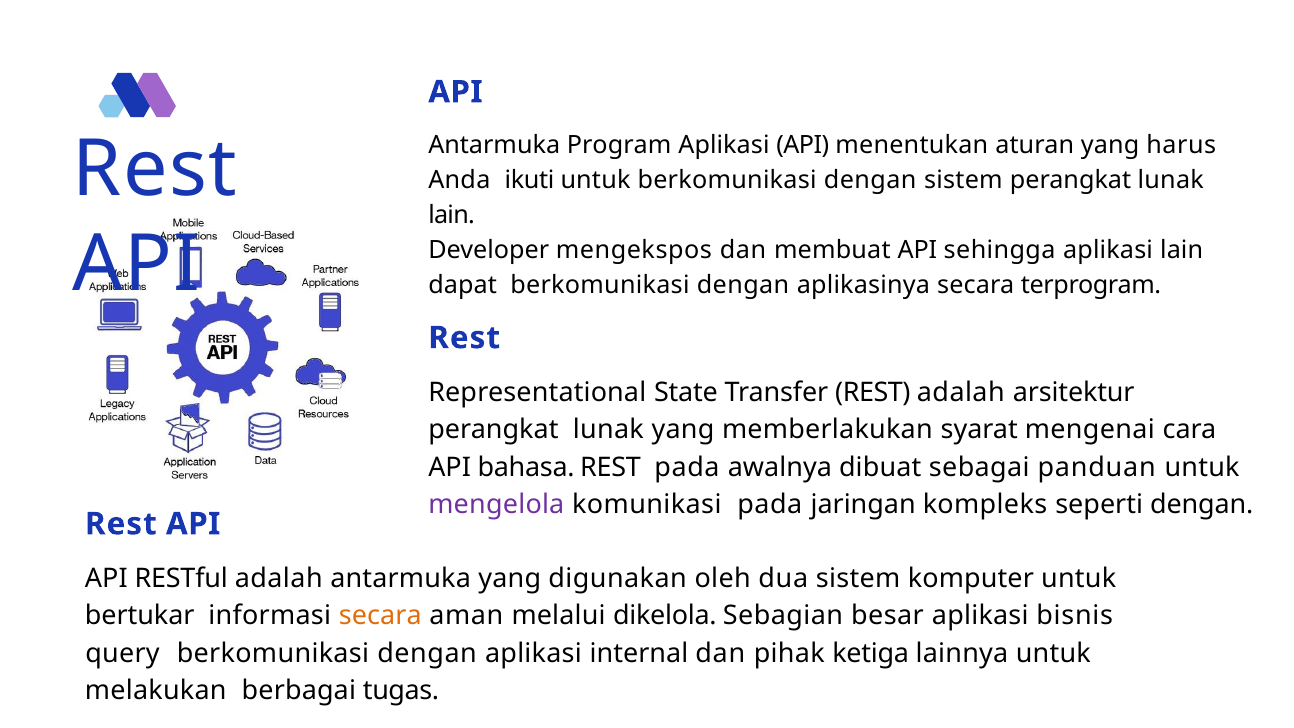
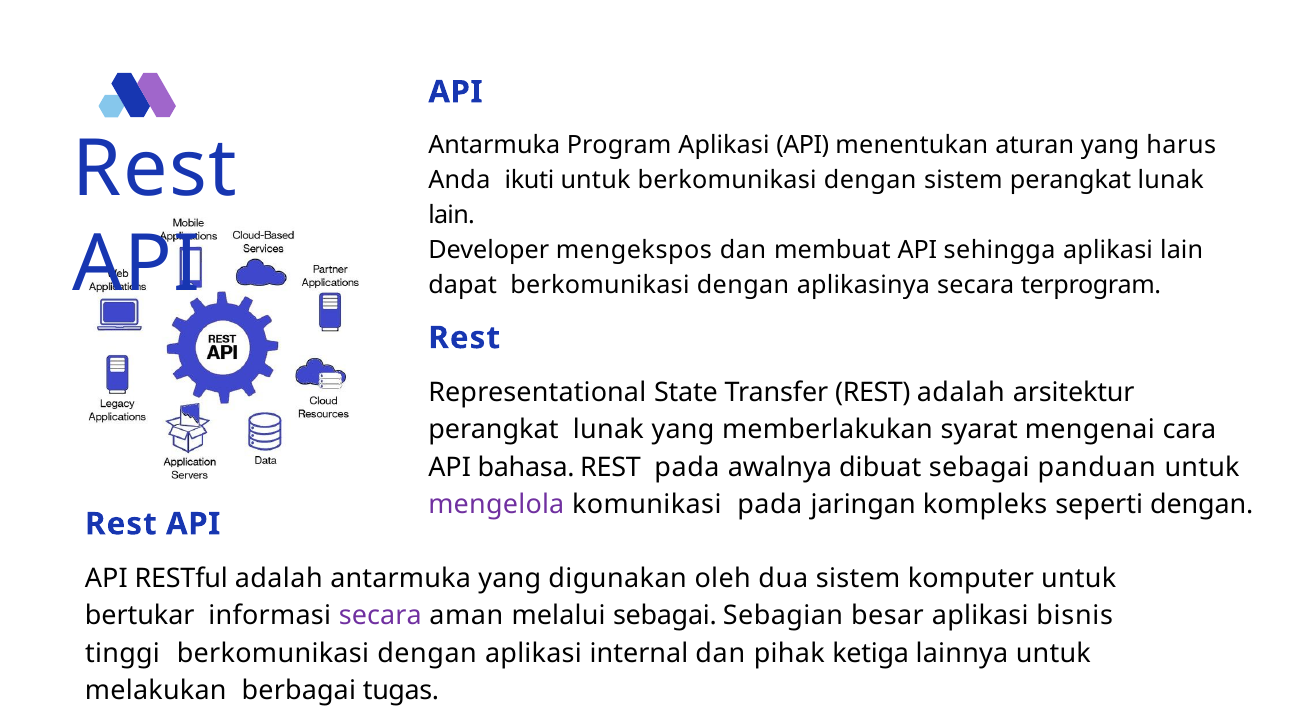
secara colour: orange -> purple (380, 616)
melalui dikelola: dikelola -> sebagai (665, 616)
query: query -> tinggi (123, 653)
